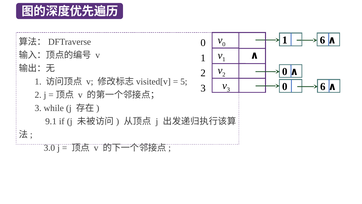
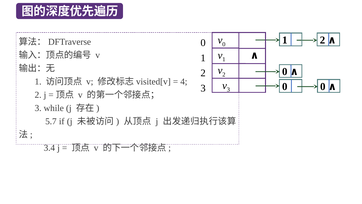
6: 6 -> 2 (322, 40)
5: 5 -> 4 (184, 82)
0 6: 6 -> 0 (323, 86)
9.1: 9.1 -> 5.7 (51, 121)
3.0: 3.0 -> 3.4 (49, 148)
